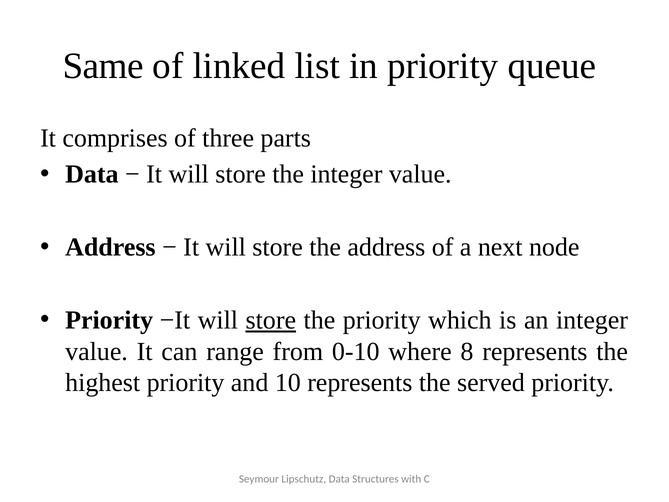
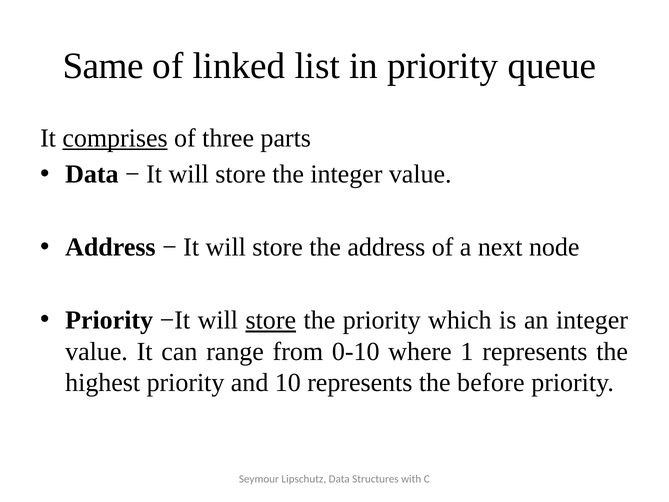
comprises underline: none -> present (115, 138)
8: 8 -> 1 (467, 351)
served: served -> before (491, 383)
